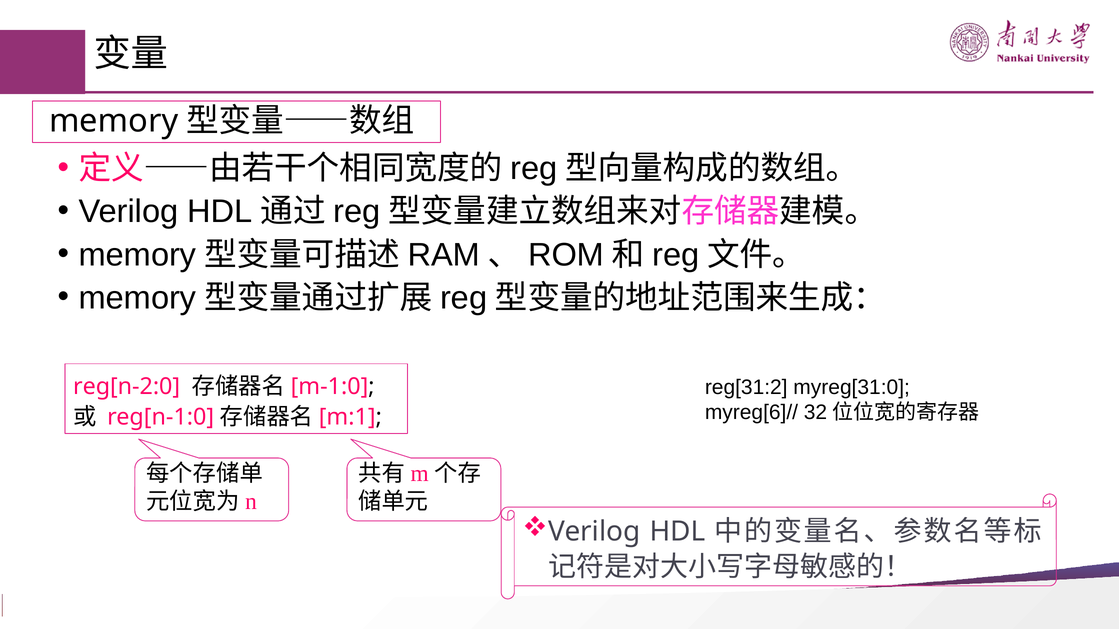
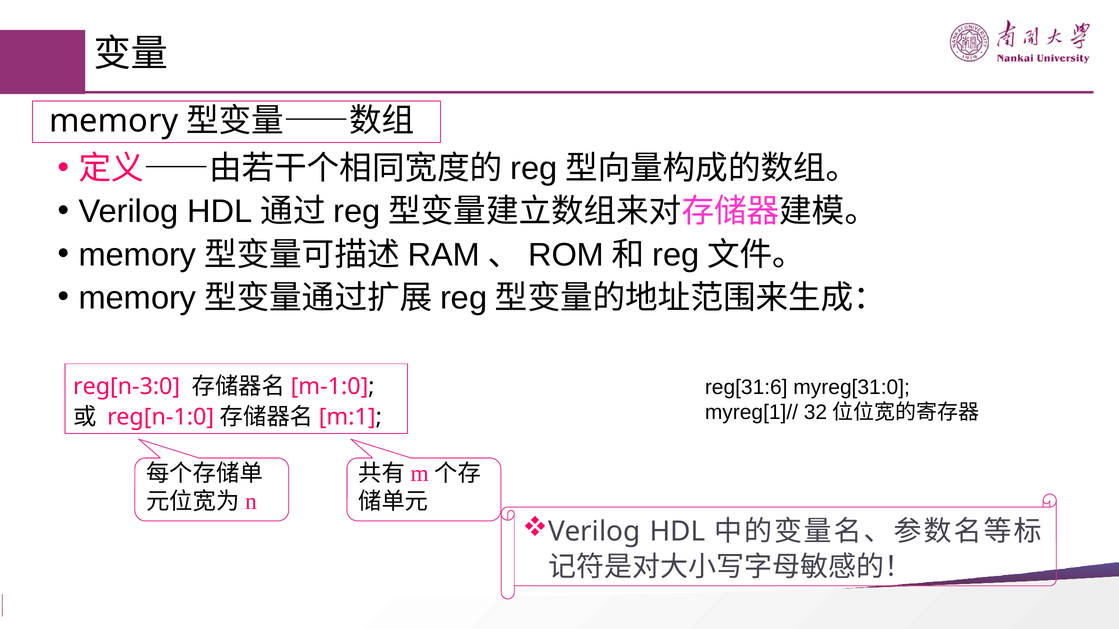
reg[31:2: reg[31:2 -> reg[31:6 (746, 387)
reg[n-2:0: reg[n-2:0 -> reg[n-3:0 (127, 387)
myreg[6]//: myreg[6]// -> myreg[1]// (751, 413)
